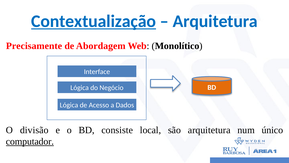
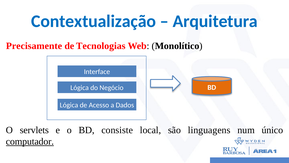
Contextualização underline: present -> none (94, 21)
Abordagem: Abordagem -> Tecnologias (101, 46)
divisão: divisão -> servlets (34, 130)
são arquitetura: arquitetura -> linguagens (209, 130)
